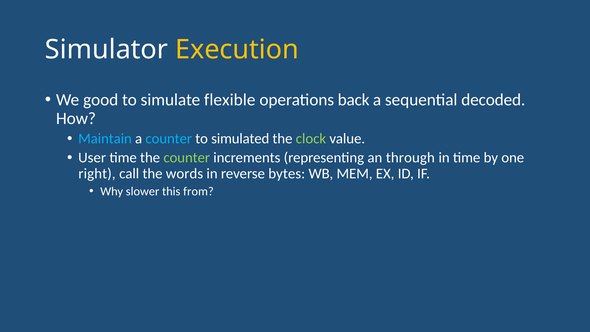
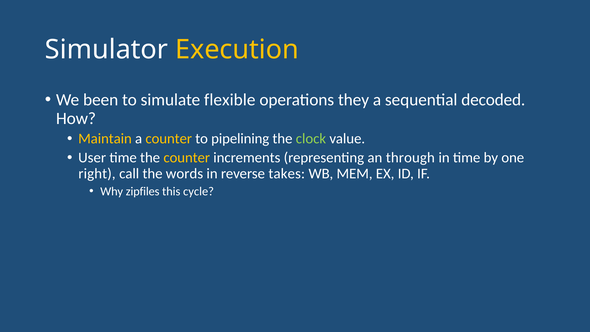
good: good -> been (101, 100)
back: back -> they (354, 100)
Maintain colour: light blue -> yellow (105, 139)
counter colour: light blue -> yellow (169, 139)
simulated: simulated -> pipelining (240, 139)
counter colour: light green -> yellow (187, 158)
bytes: bytes -> takes (287, 174)
slower: slower -> zipfiles (143, 191)
from: from -> cycle (199, 191)
